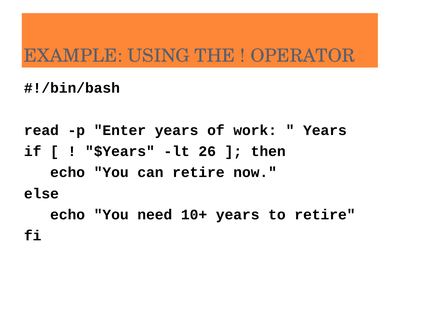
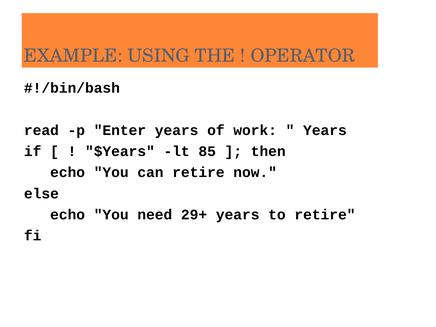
26: 26 -> 85 (207, 151)
10+: 10+ -> 29+ (194, 215)
